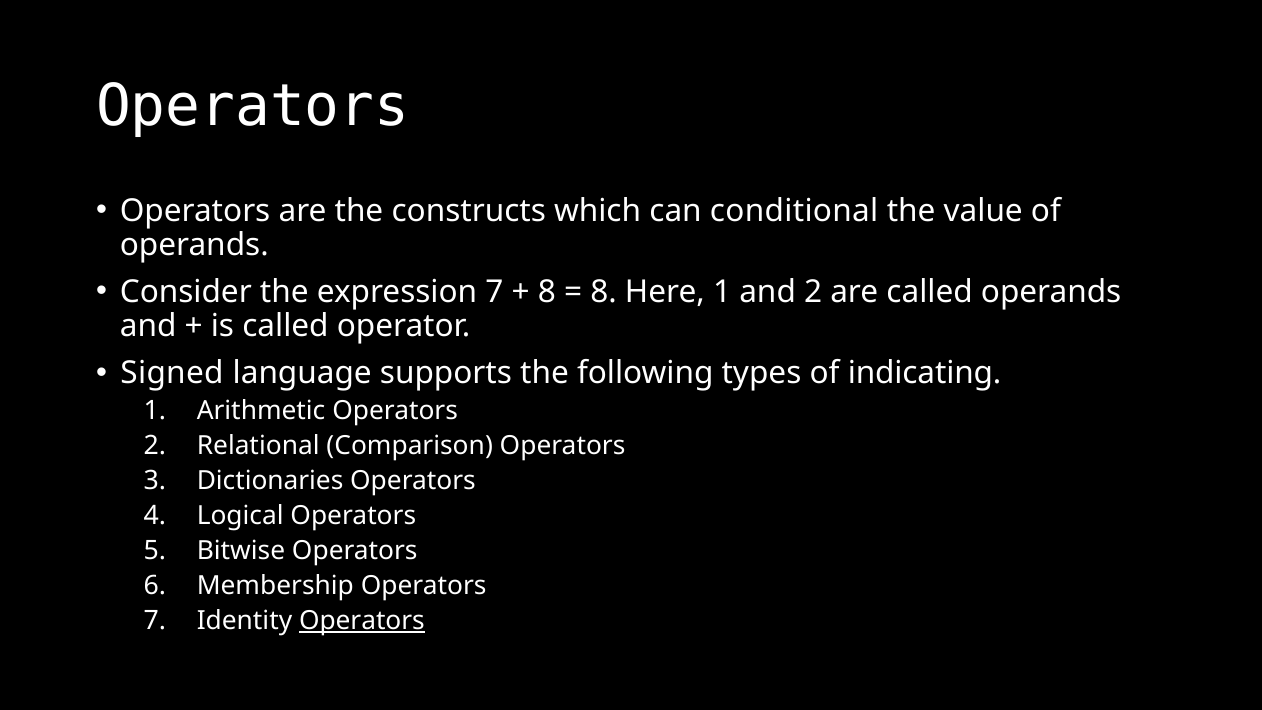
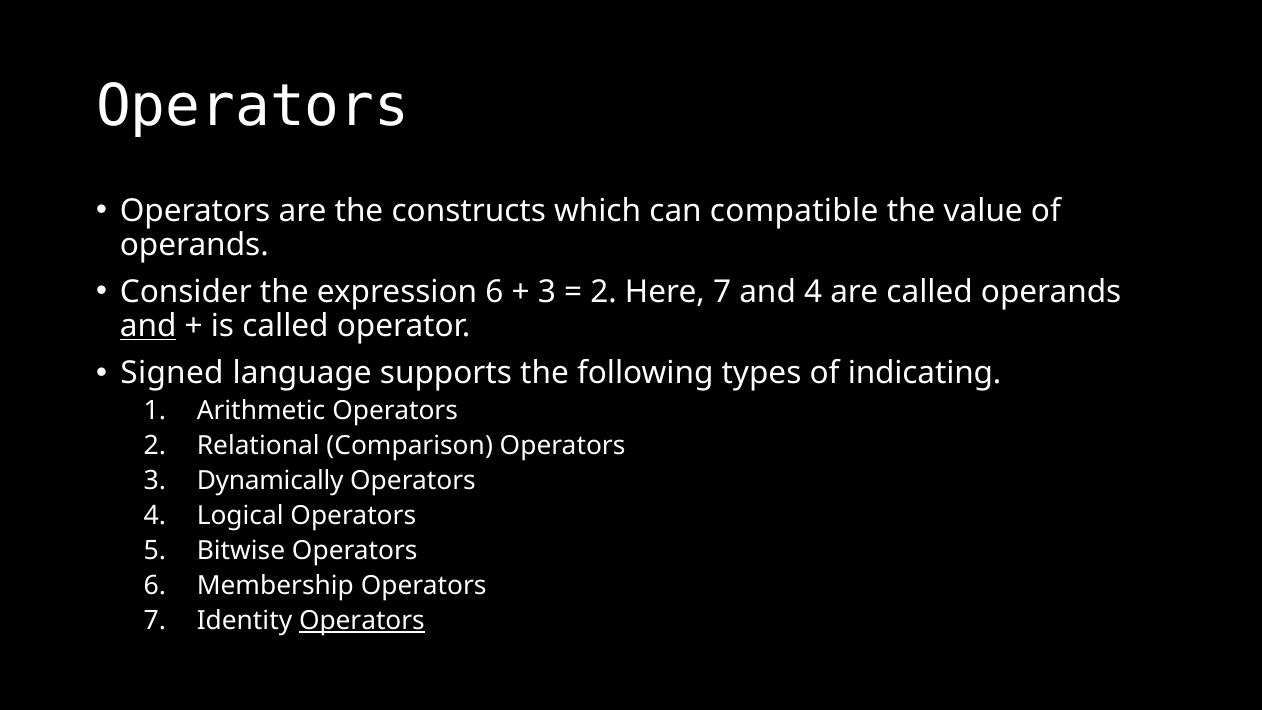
conditional: conditional -> compatible (794, 211)
expression 7: 7 -> 6 (494, 292)
8: 8 -> 3 (547, 292)
8: 8 -> 2 (604, 292)
Here 1: 1 -> 7 (722, 292)
and 2: 2 -> 4 (813, 292)
and underline: none -> present (148, 326)
Dictionaries: Dictionaries -> Dynamically (270, 481)
